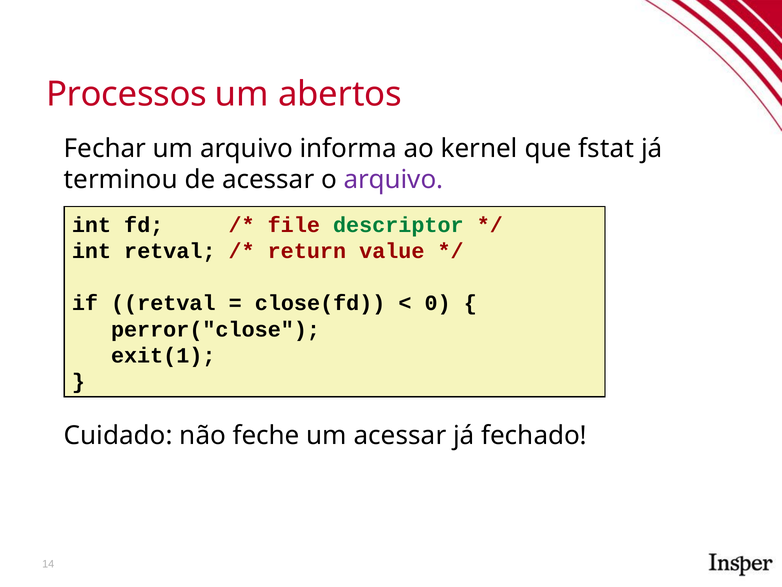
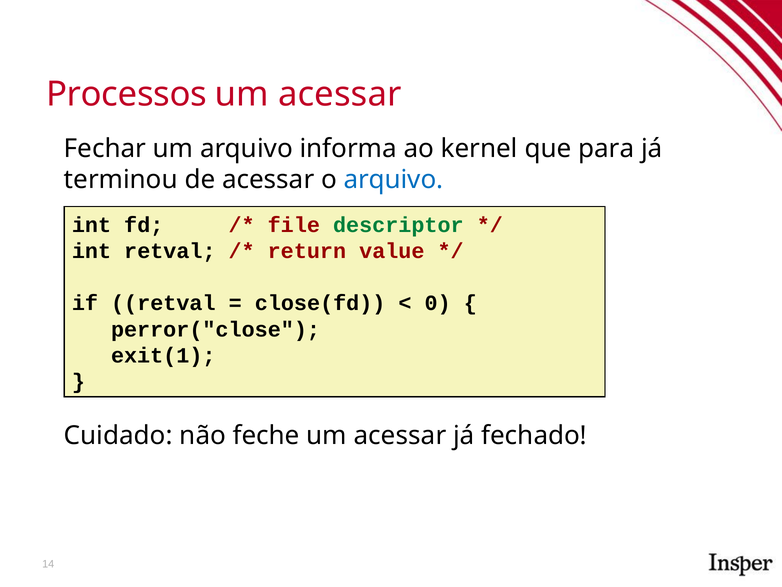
abertos: abertos -> acessar (340, 94)
fstat: fstat -> para (606, 148)
arquivo colour: purple -> blue (393, 180)
